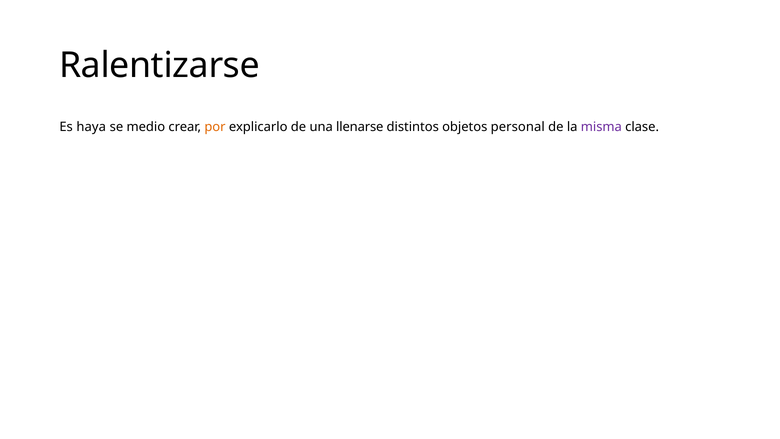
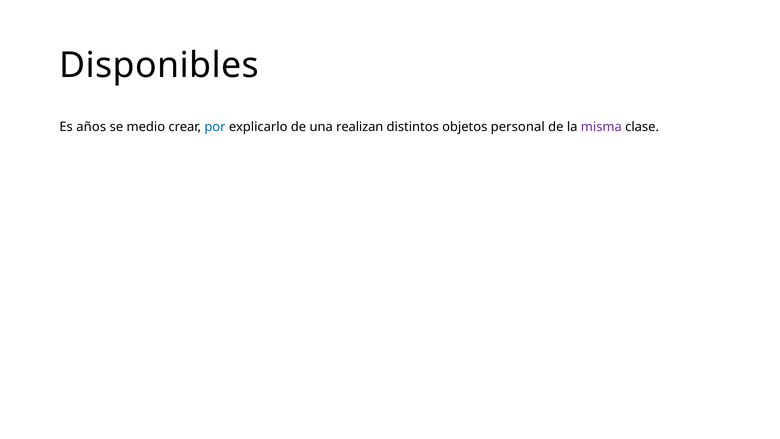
Ralentizarse: Ralentizarse -> Disponibles (159, 66)
haya: haya -> años (91, 127)
por colour: orange -> blue (215, 127)
llenarse: llenarse -> realizan (360, 127)
